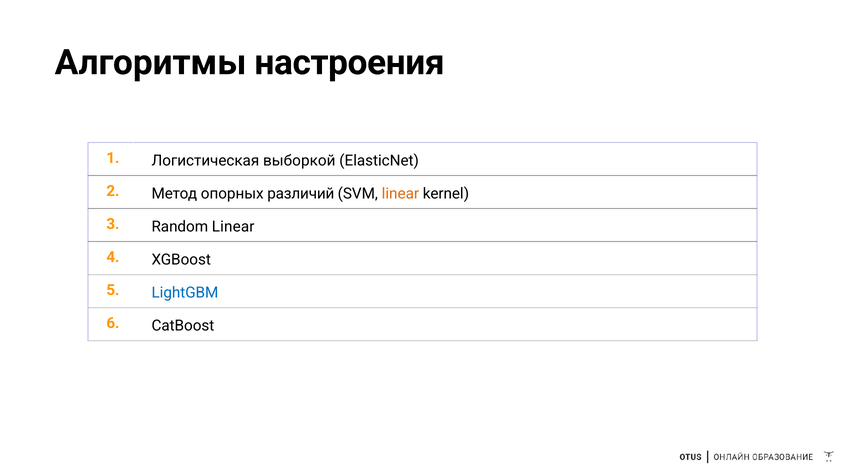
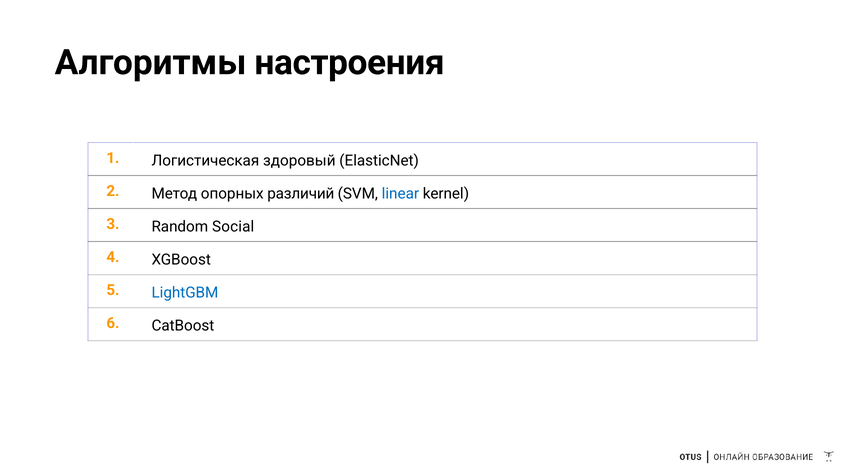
выборкой: выборкой -> здоровый (299, 161)
linear colour: orange -> blue (400, 194)
Random Linear: Linear -> Social (233, 227)
